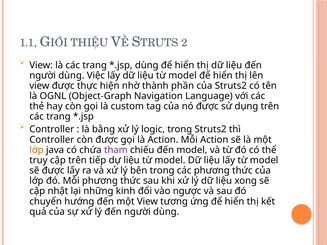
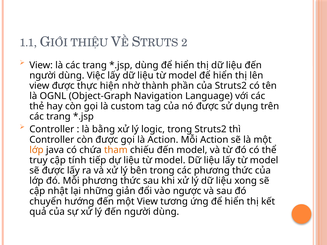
tham colour: purple -> orange (116, 150)
cập trên: trên -> tính (77, 160)
kinh: kinh -> giản (126, 191)
